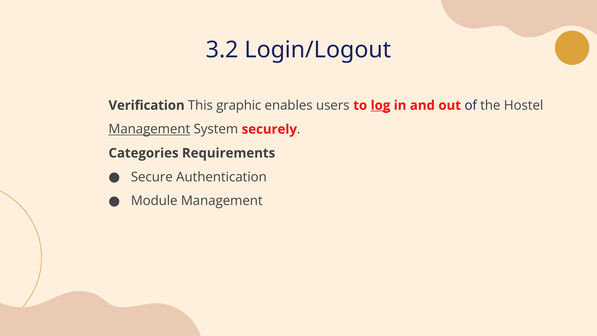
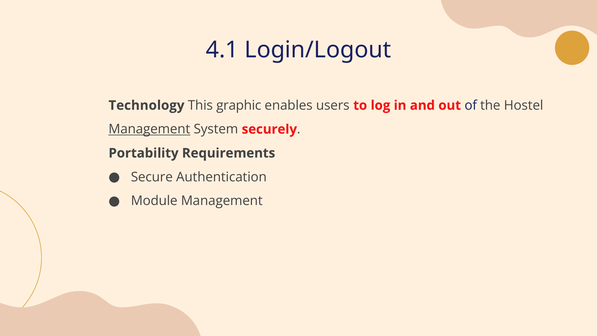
3.2: 3.2 -> 4.1 (222, 50)
Verification: Verification -> Technology (146, 105)
log underline: present -> none (380, 105)
Categories: Categories -> Portability (144, 153)
